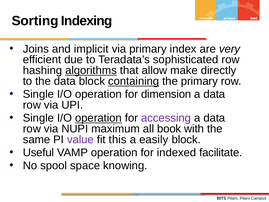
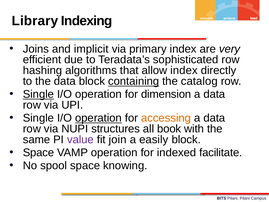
Sorting: Sorting -> Library (35, 21)
algorithms underline: present -> none (91, 70)
allow make: make -> index (184, 70)
the primary: primary -> catalog (199, 81)
Single underline: none -> present (38, 94)
accessing colour: purple -> orange (166, 118)
maximum: maximum -> structures (116, 129)
this: this -> join (118, 139)
Useful: Useful -> Space (38, 152)
